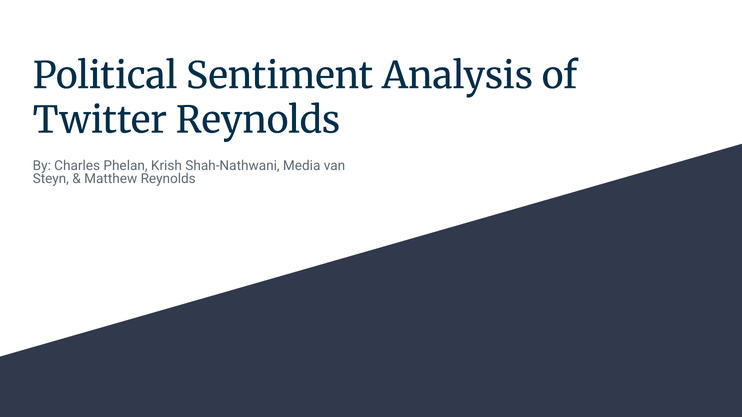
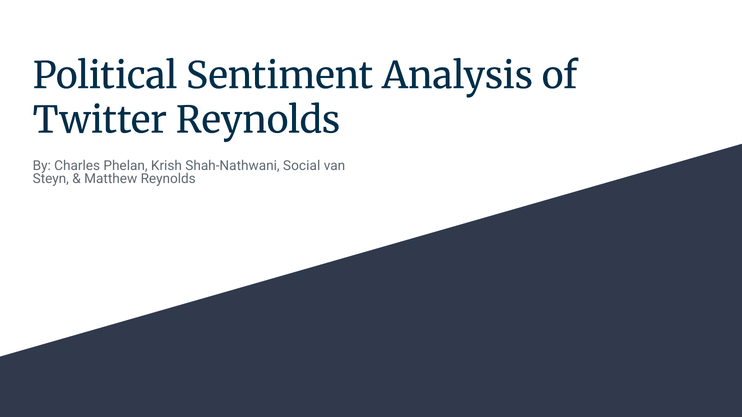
Media: Media -> Social (302, 166)
